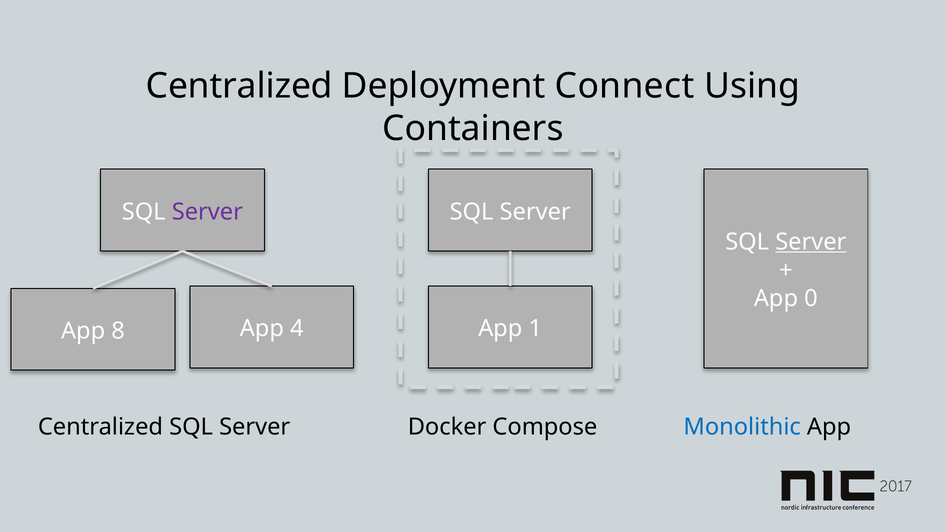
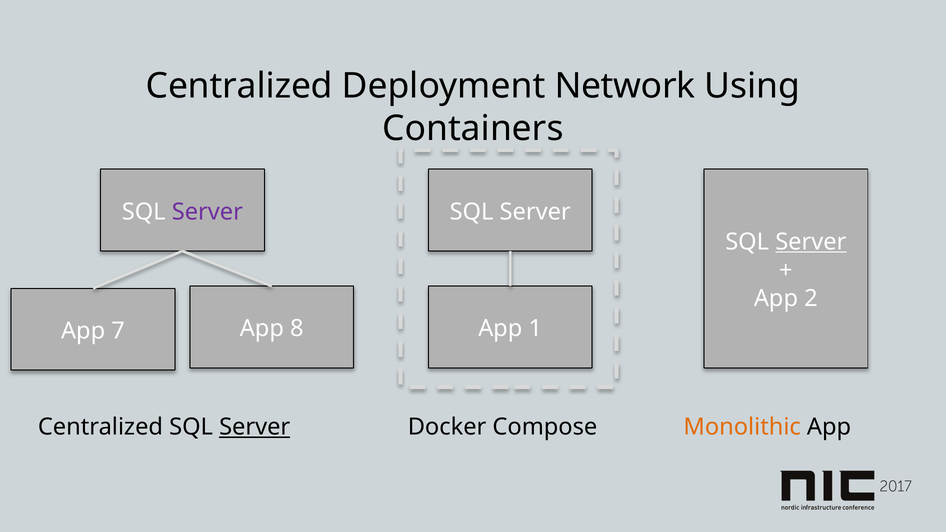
Connect: Connect -> Network (625, 86)
0: 0 -> 2 (811, 299)
8: 8 -> 7 (118, 331)
4: 4 -> 8 (297, 329)
Server underline: none -> present (255, 427)
Monolithic colour: blue -> orange (742, 427)
